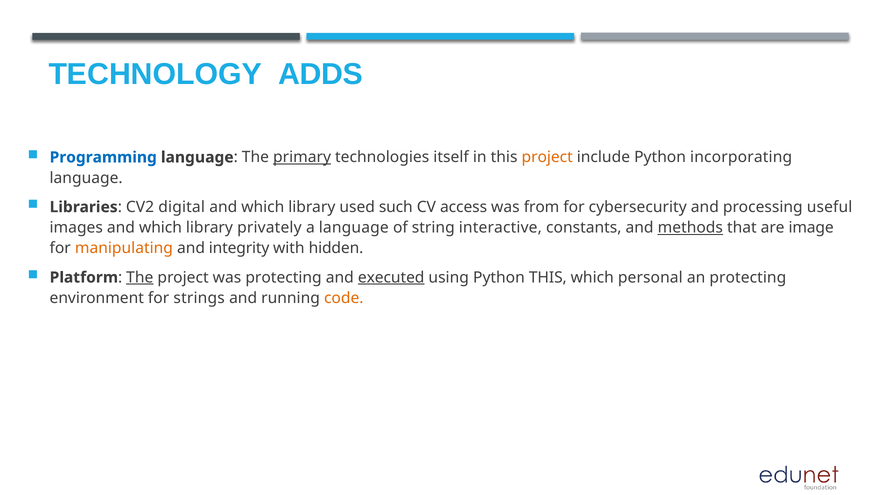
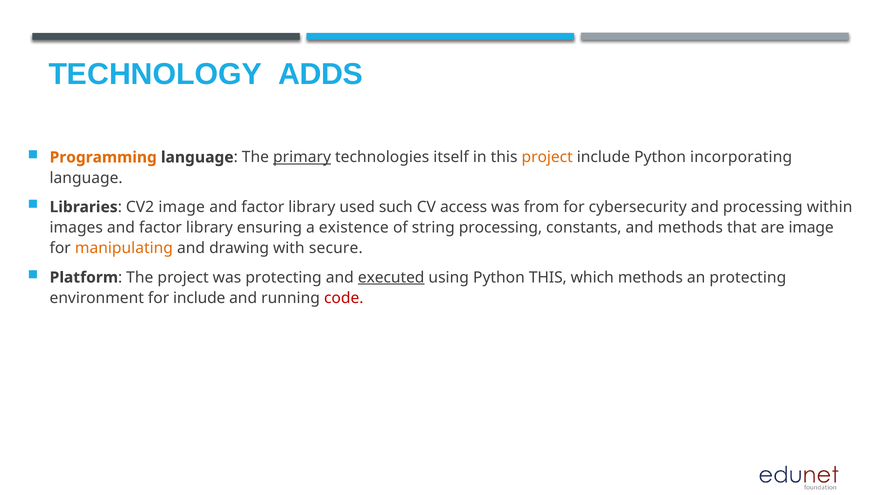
Programming colour: blue -> orange (103, 157)
CV2 digital: digital -> image (182, 207)
which: which -> factor (263, 207)
useful: useful -> within (830, 207)
images and which: which -> factor (160, 228)
privately: privately -> ensuring (269, 228)
a language: language -> existence (354, 228)
string interactive: interactive -> processing (500, 228)
methods underline: present -> none (690, 228)
integrity: integrity -> drawing (239, 249)
hidden: hidden -> secure (336, 249)
The underline: present -> none (140, 278)
which personal: personal -> methods (650, 278)
for strings: strings -> include (199, 298)
code colour: orange -> red (344, 298)
